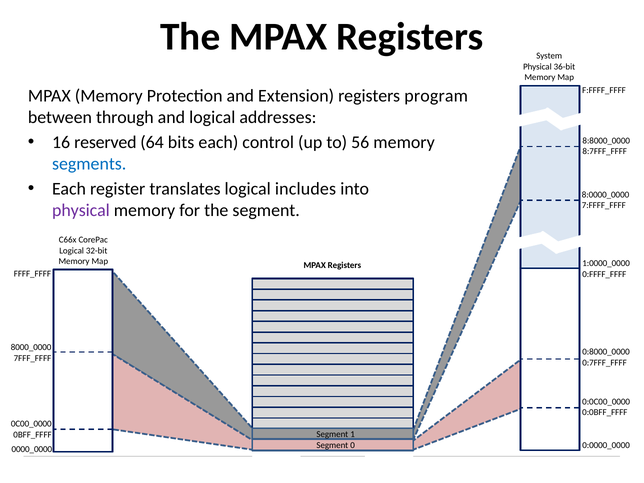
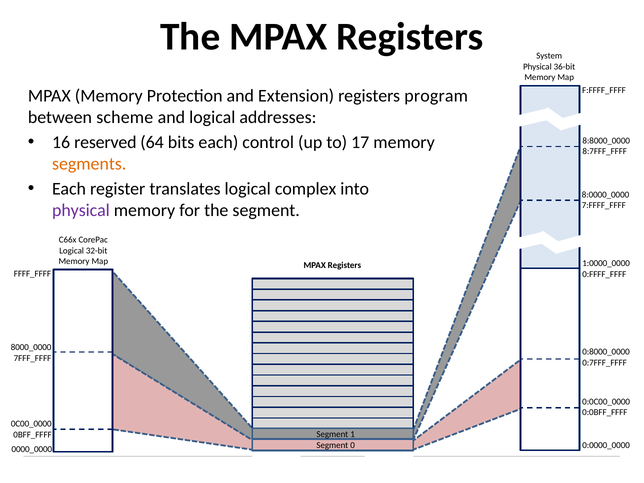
through: through -> scheme (125, 117)
56: 56 -> 17 (360, 142)
segments colour: blue -> orange (89, 164)
includes: includes -> complex (306, 189)
